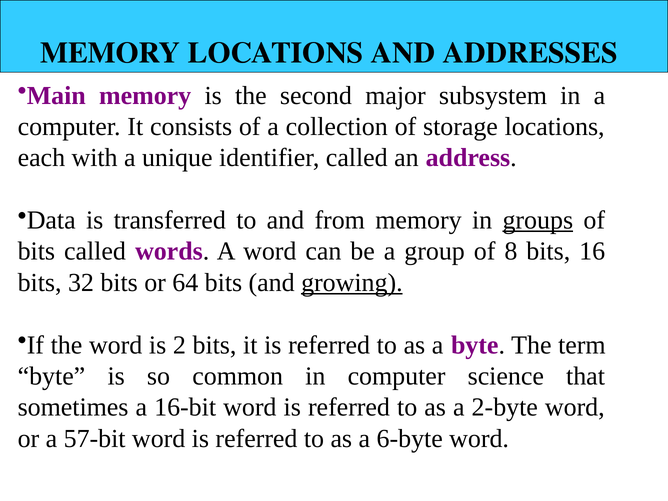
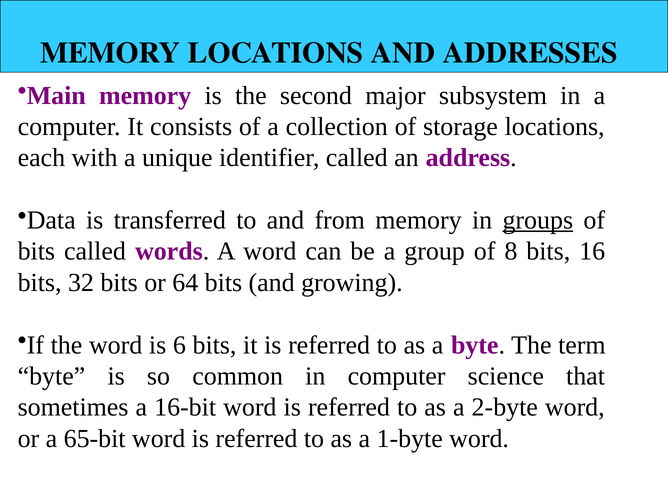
growing underline: present -> none (352, 283)
2: 2 -> 6 (179, 345)
57-bit: 57-bit -> 65-bit (95, 439)
6-byte: 6-byte -> 1-byte (410, 439)
